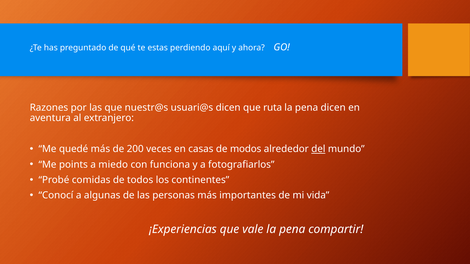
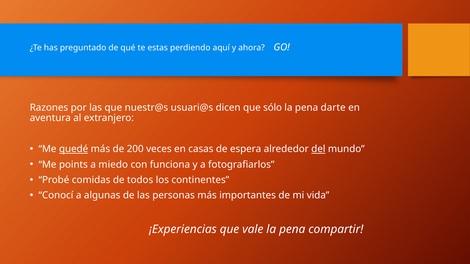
ruta: ruta -> sólo (273, 108)
pena dicen: dicen -> darte (333, 108)
quedé underline: none -> present (74, 149)
modos: modos -> espera (246, 149)
